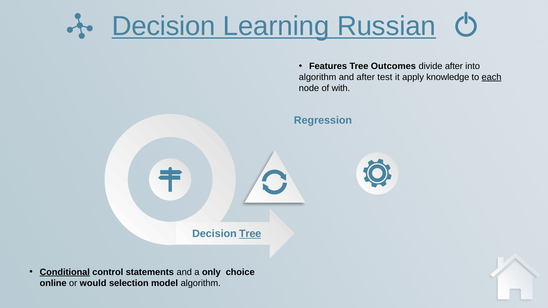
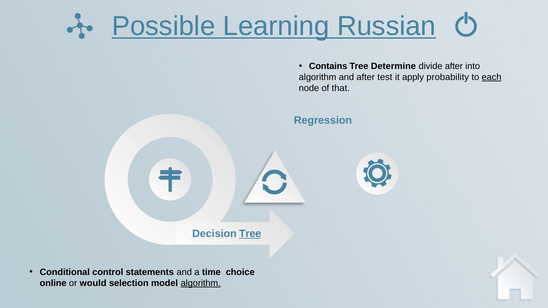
Decision: Decision -> Possible (164, 26)
Features: Features -> Contains (328, 66)
Outcomes: Outcomes -> Determine (393, 66)
knowledge: knowledge -> probability (448, 77)
with: with -> that (341, 88)
Conditional underline: present -> none (65, 272)
only: only -> time (211, 272)
algorithm underline: none -> present (201, 283)
